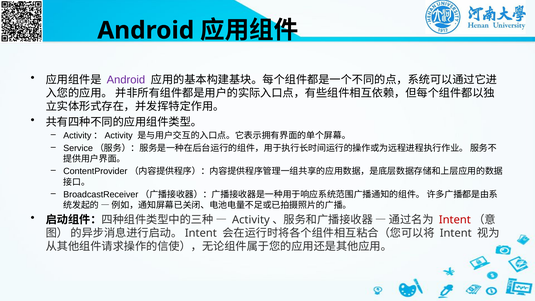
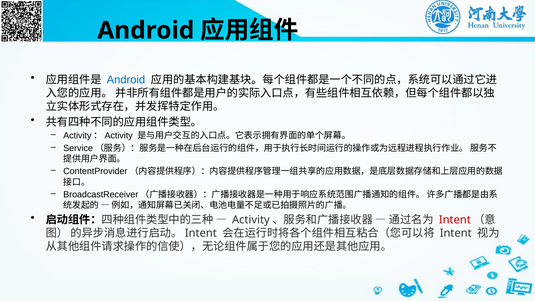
Android colour: purple -> blue (126, 80)
